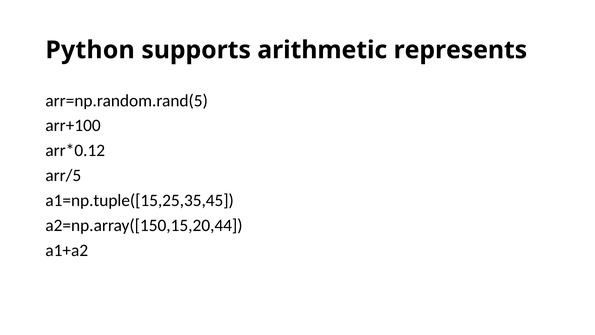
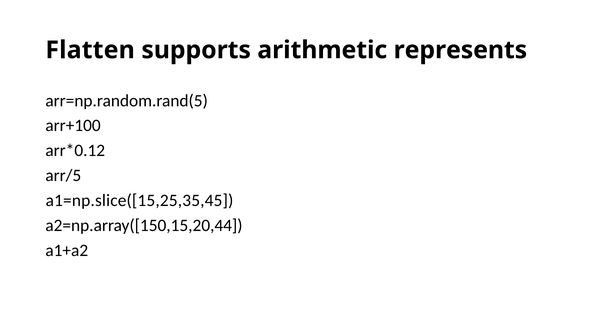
Python: Python -> Flatten (90, 50)
a1=np.tuple([15,25,35,45: a1=np.tuple([15,25,35,45 -> a1=np.slice([15,25,35,45 (139, 200)
